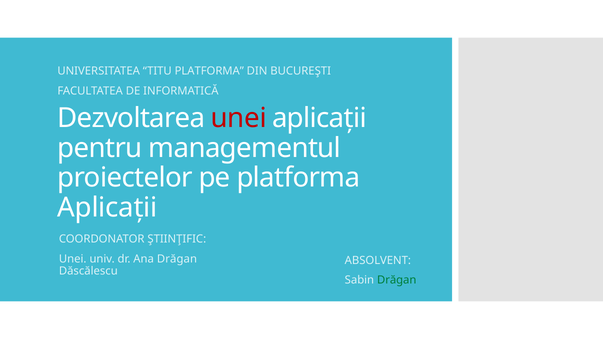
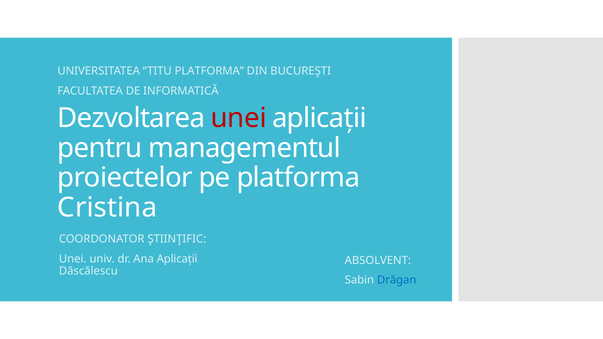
Aplicații: Aplicații -> Cristina (107, 208)
Ana Drăgan: Drăgan -> Aplicații (177, 259)
Drăgan colour: green -> blue (397, 280)
